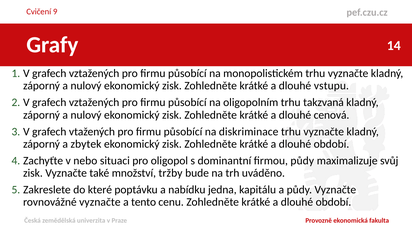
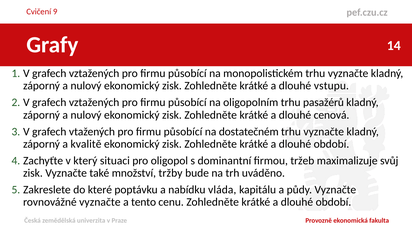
takzvaná: takzvaná -> pasažérů (323, 102)
diskriminace: diskriminace -> dostatečném (249, 131)
zbytek: zbytek -> kvalitě (86, 144)
nebo: nebo -> který (85, 160)
firmou půdy: půdy -> tržeb (302, 160)
jedna: jedna -> vláda (222, 189)
